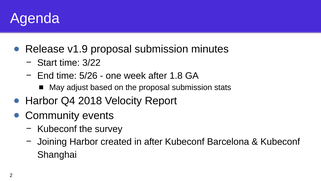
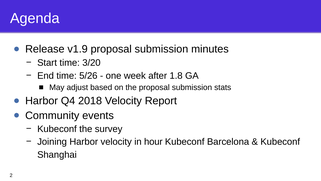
3/22: 3/22 -> 3/20 (91, 63)
Harbor created: created -> velocity (116, 142)
in after: after -> hour (153, 142)
